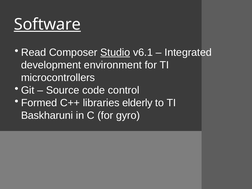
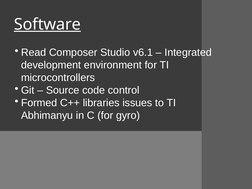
Studio underline: present -> none (115, 52)
elderly: elderly -> issues (137, 103)
Baskharuni: Baskharuni -> Abhimanyu (47, 115)
